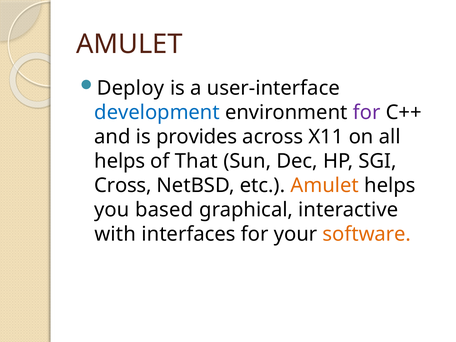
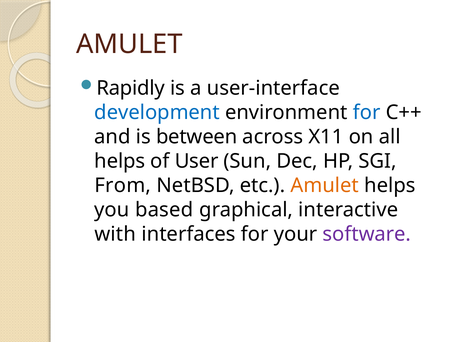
Deploy: Deploy -> Rapidly (131, 88)
for colour: purple -> blue (367, 112)
provides: provides -> between (197, 137)
That: That -> User (197, 161)
Cross: Cross -> From (123, 185)
software colour: orange -> purple (367, 234)
